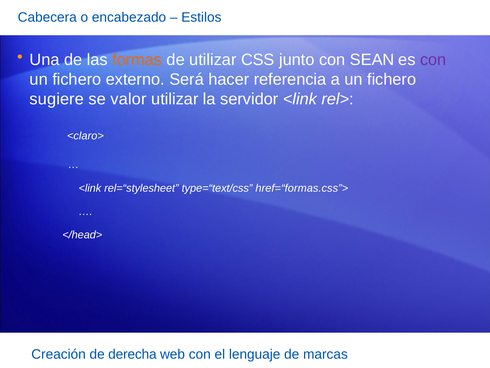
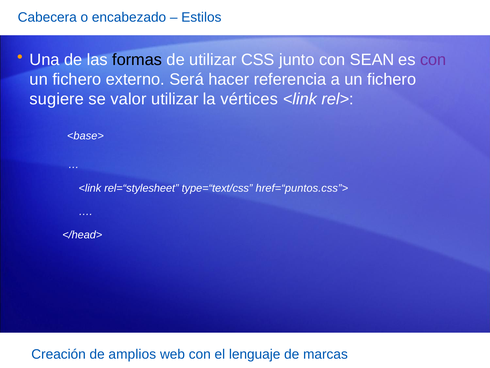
formas colour: orange -> black (137, 60)
servidor: servidor -> vértices (249, 99)
<claro>: <claro> -> <base> (85, 136)
href=“formas.css”>: href=“formas.css”> -> href=“puntos.css”> (302, 188)
derecha: derecha -> amplios (132, 354)
